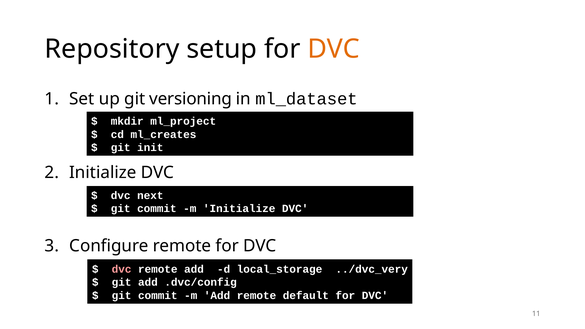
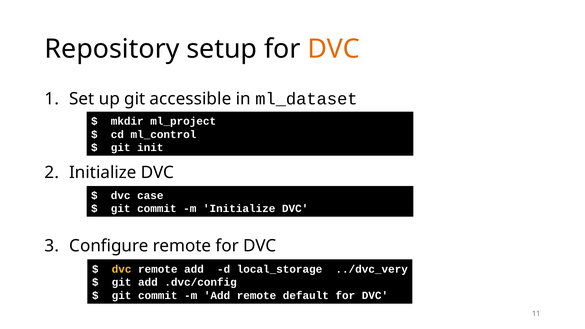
versioning: versioning -> accessible (190, 99)
ml_creates: ml_creates -> ml_control (163, 135)
next: next -> case (150, 196)
dvc colour: pink -> yellow (122, 269)
